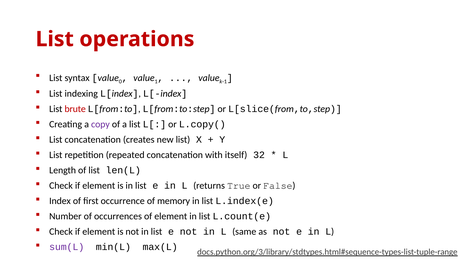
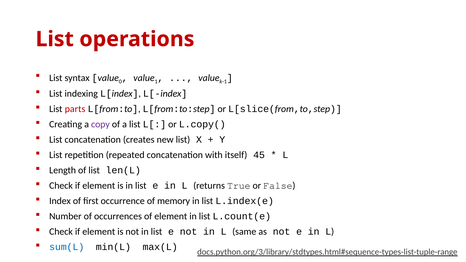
brute: brute -> parts (75, 109)
32: 32 -> 45 (259, 155)
sum(L colour: purple -> blue (67, 247)
